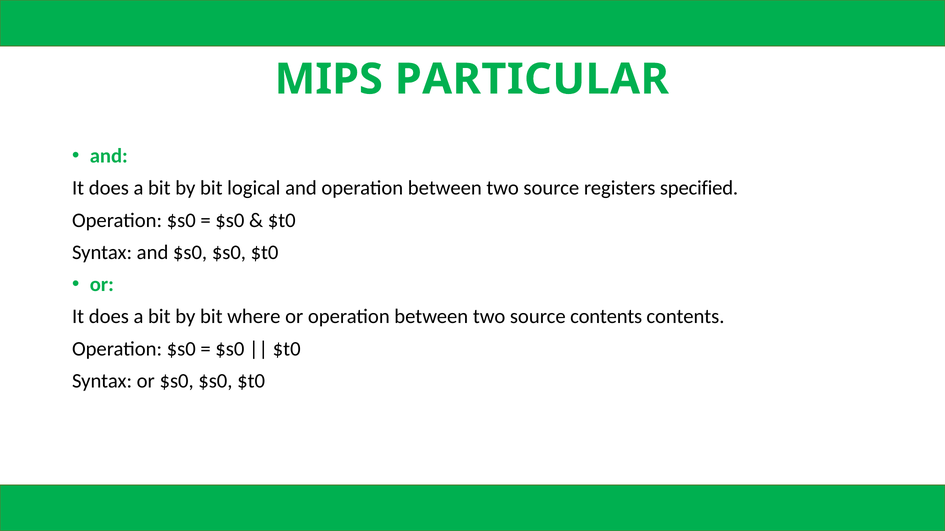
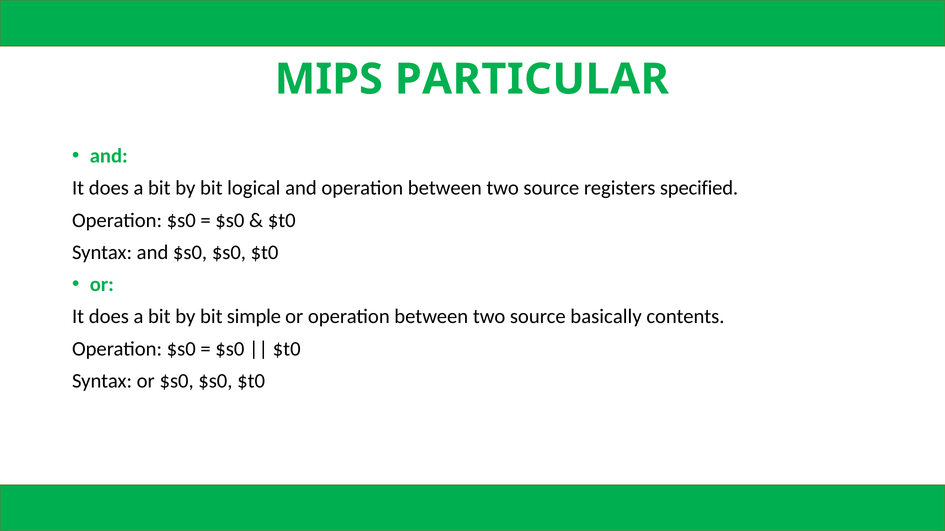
where: where -> simple (254, 317)
source contents: contents -> basically (606, 317)
